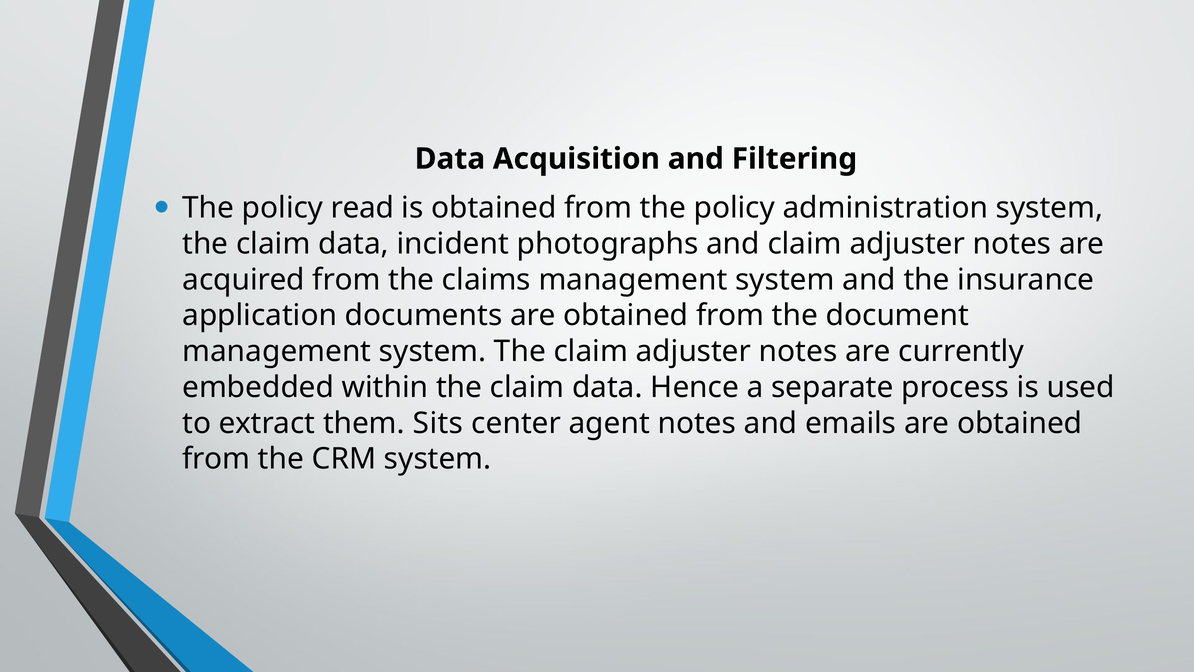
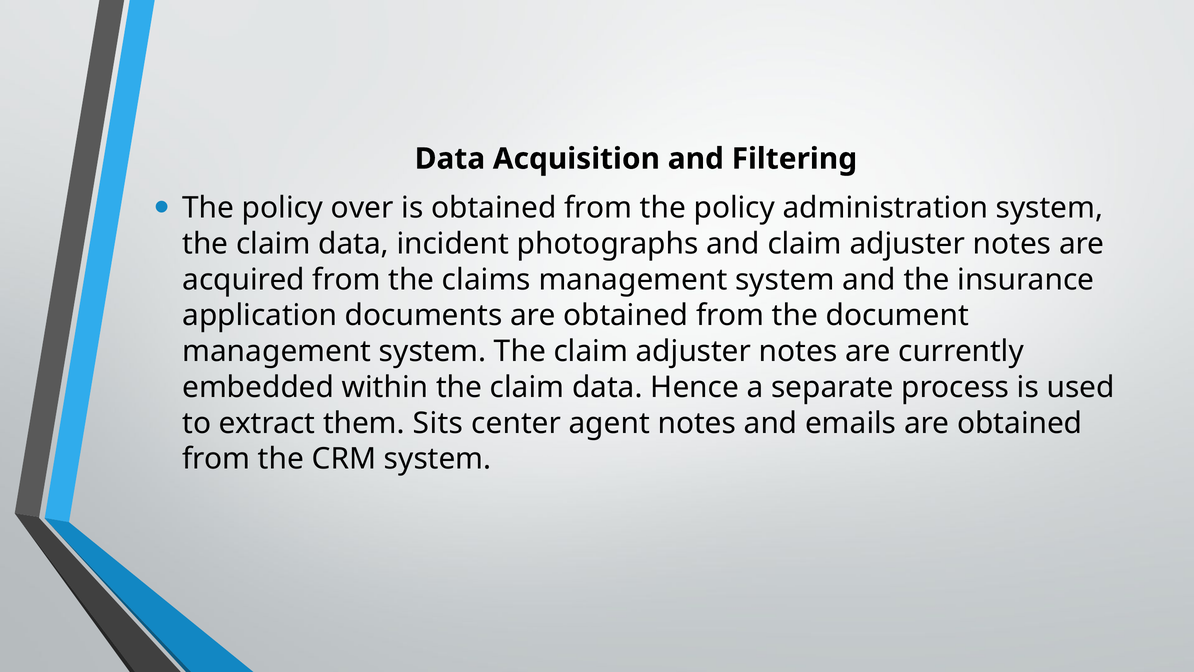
read: read -> over (362, 208)
